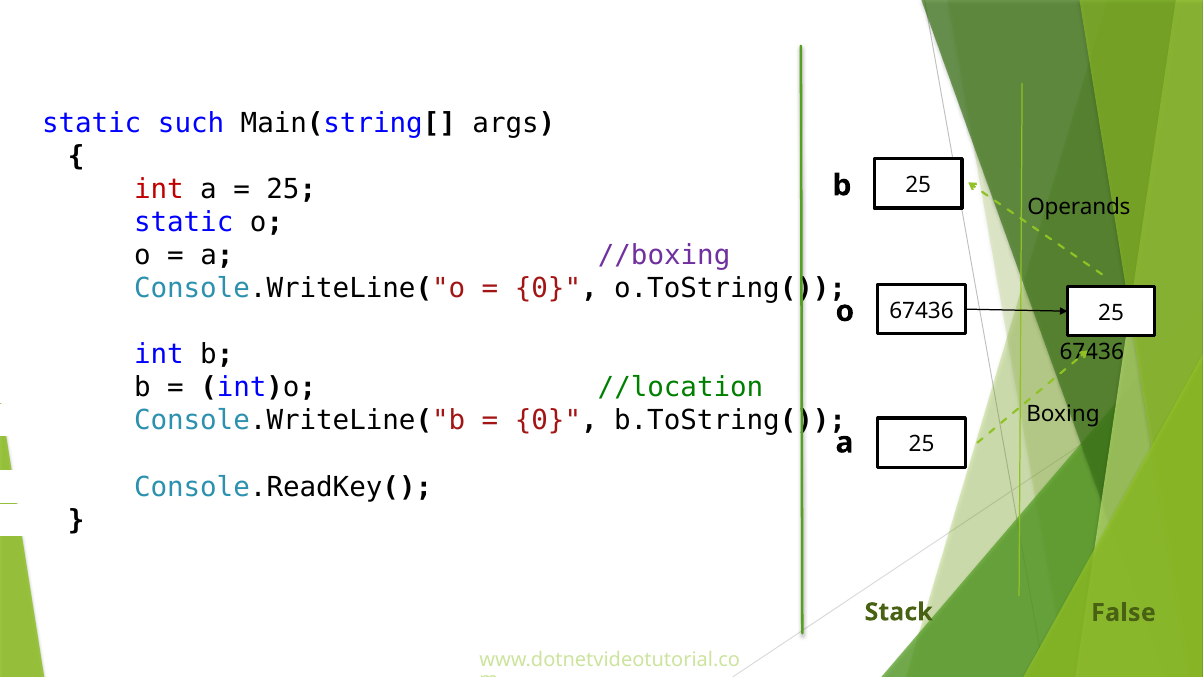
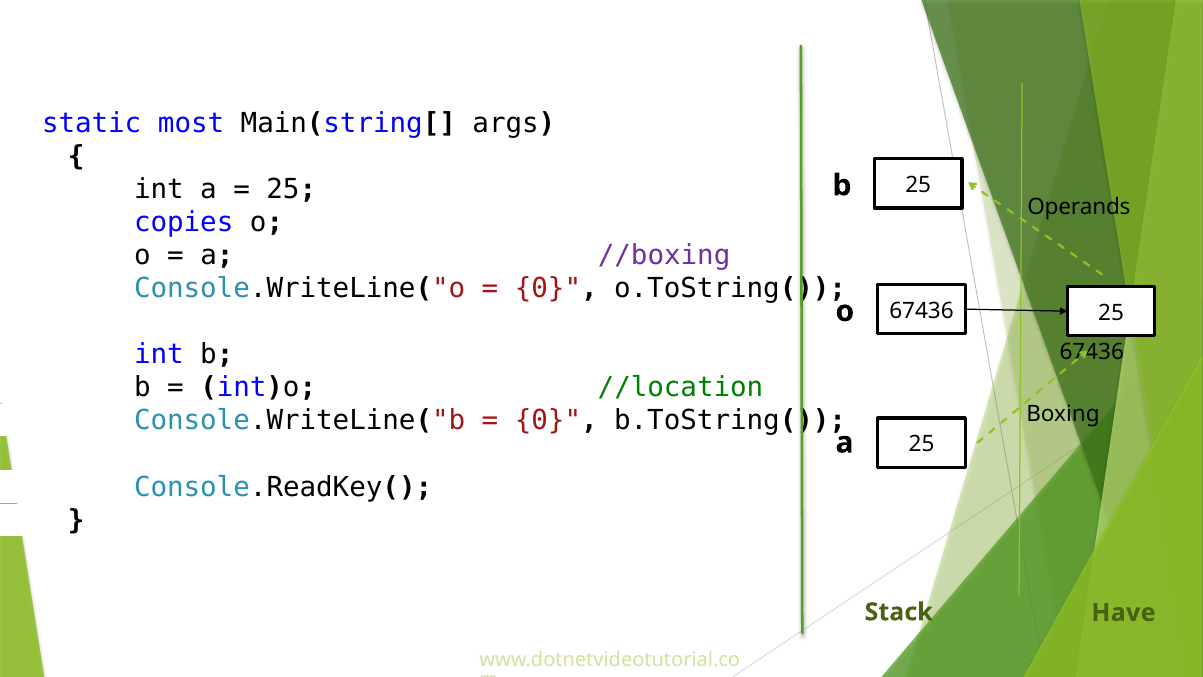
such: such -> most (191, 123)
int colour: red -> black (159, 189)
static: static -> copies (184, 222)
False: False -> Have (1123, 612)
